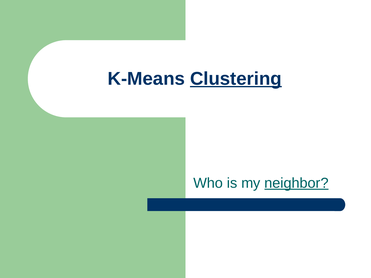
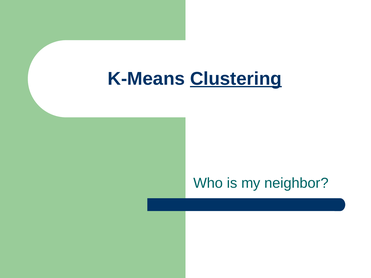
neighbor underline: present -> none (297, 183)
